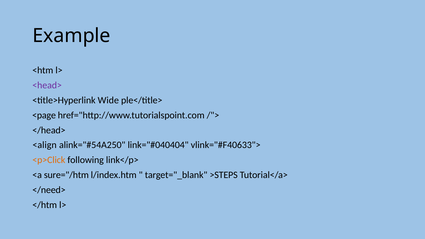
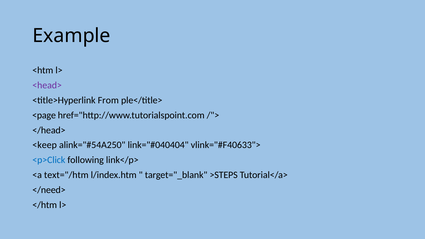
Wide: Wide -> From (108, 100)
<align: <align -> <keep (45, 145)
<p>Click colour: orange -> blue (49, 160)
sure="/htm: sure="/htm -> text="/htm (66, 175)
